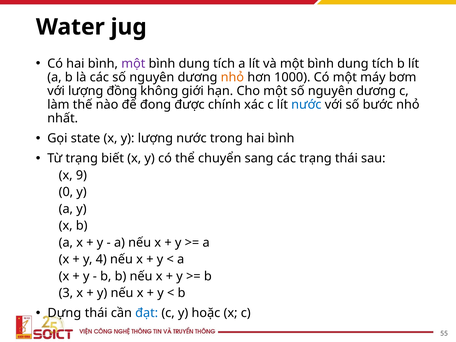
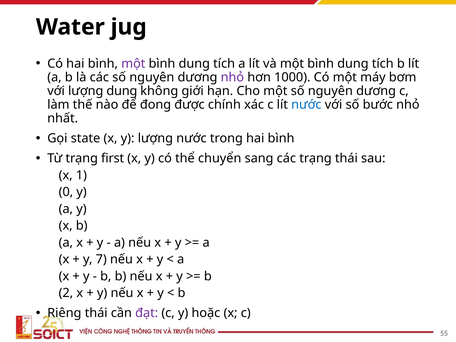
nhỏ colour: orange -> purple (232, 77)
lượng đồng: đồng -> dụng (122, 91)
biết: biết -> first (113, 158)
9: 9 -> 1 (81, 175)
4: 4 -> 7 (101, 259)
3: 3 -> 2 (66, 293)
Dựng: Dựng -> Riêng (64, 313)
đạt colour: blue -> purple (147, 313)
